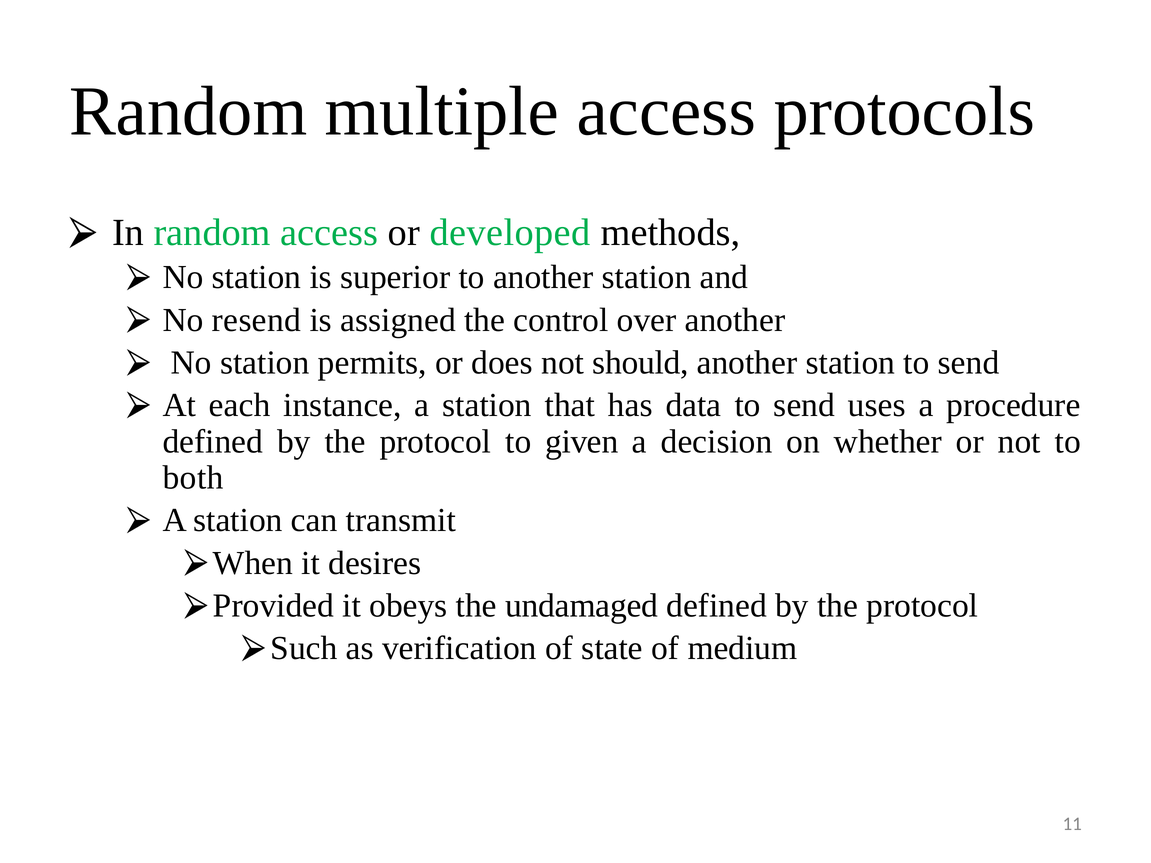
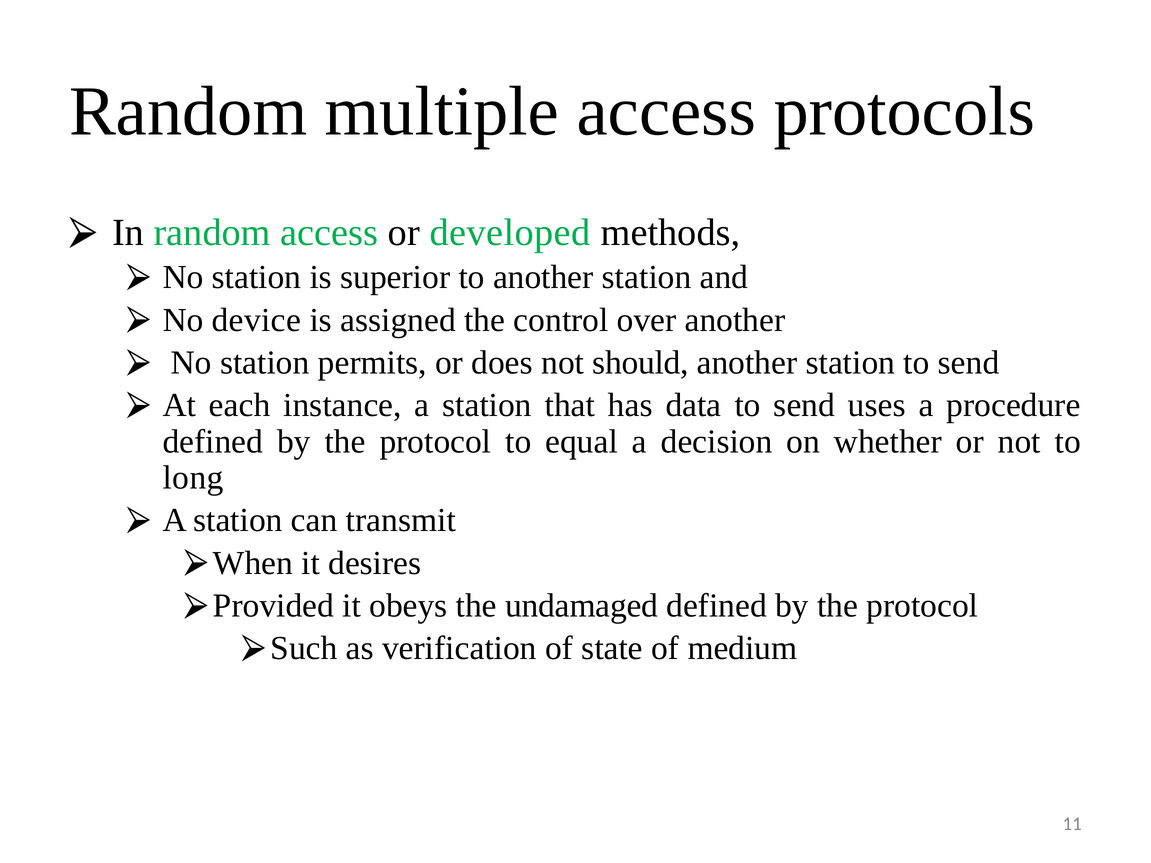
resend: resend -> device (256, 320)
given: given -> equal (582, 442)
both: both -> long (193, 478)
